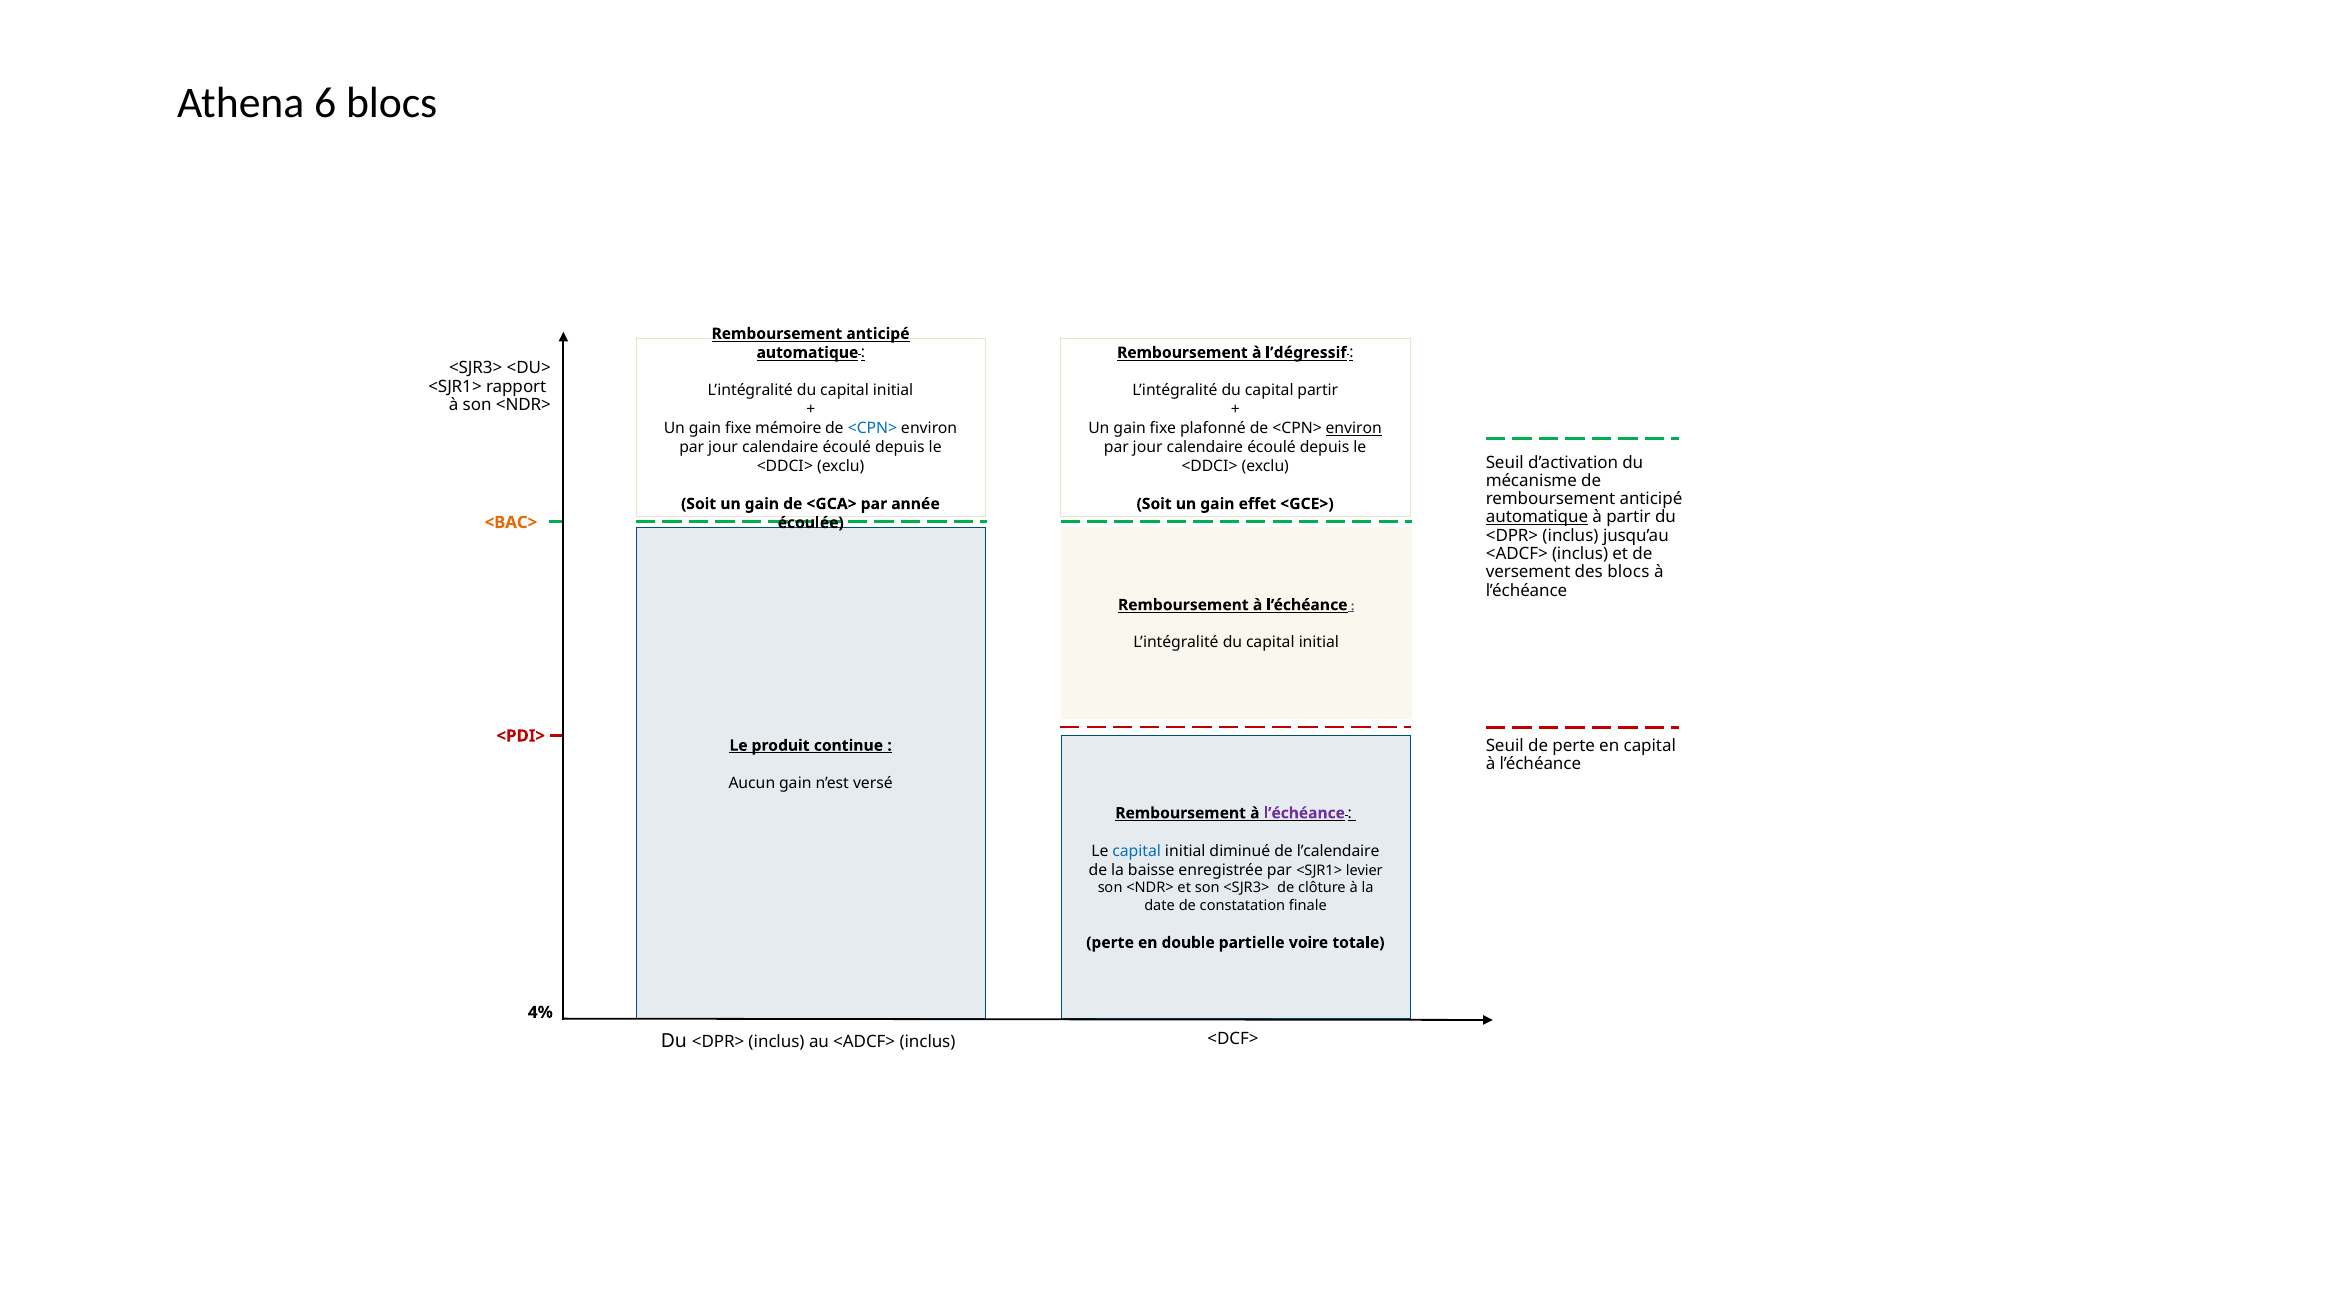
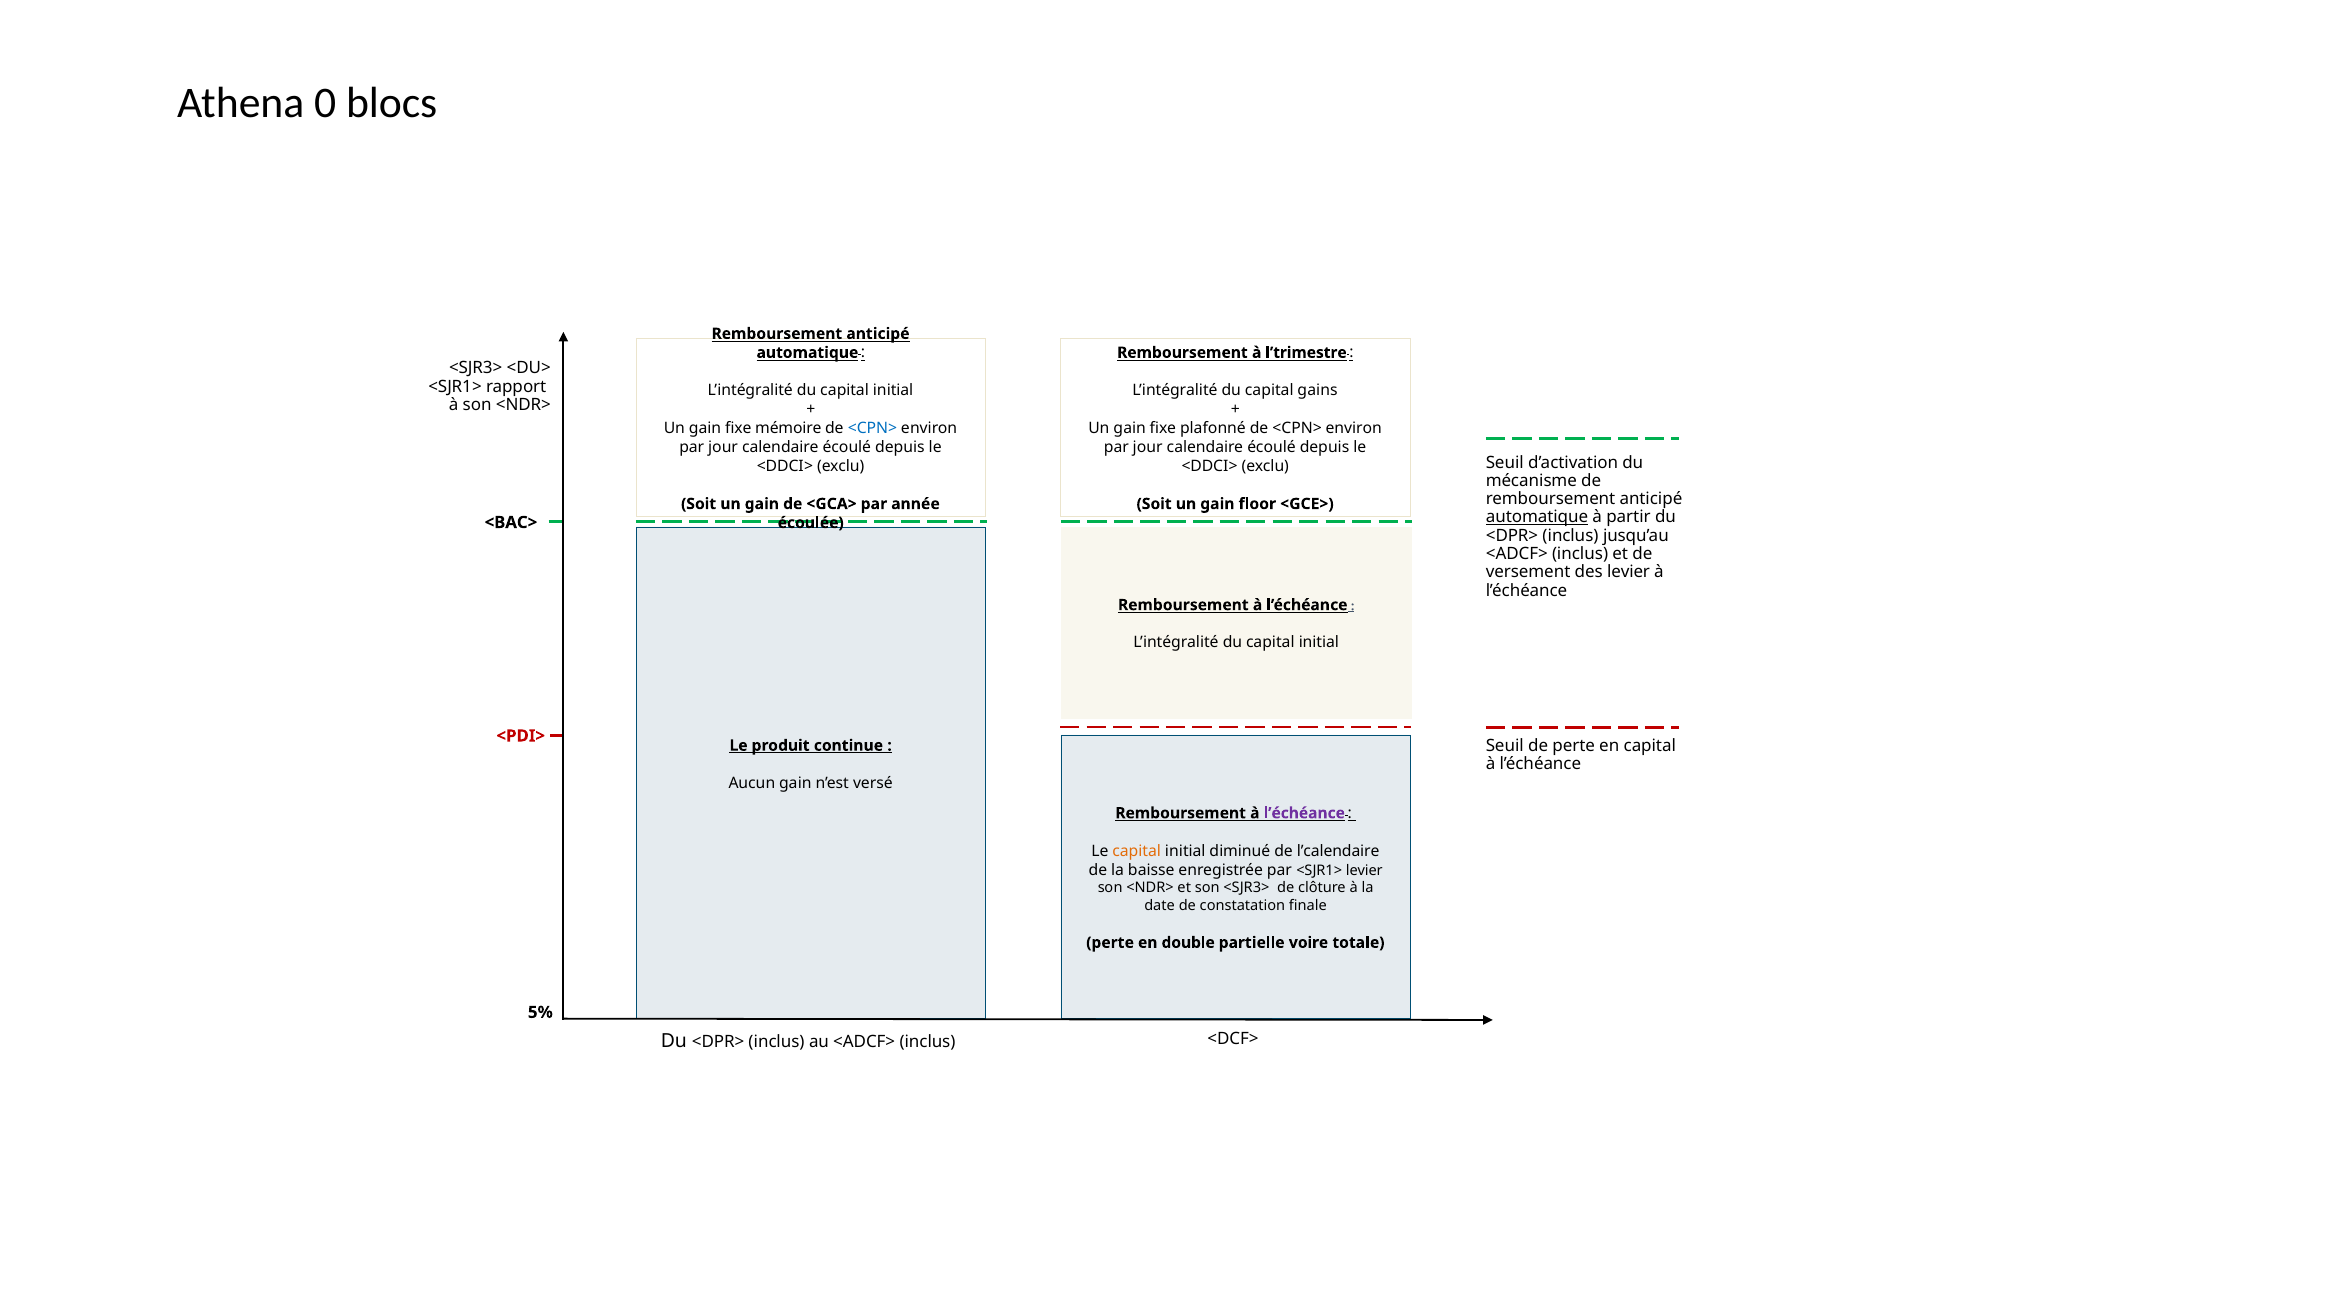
6: 6 -> 0 (325, 103)
l’dégressif: l’dégressif -> l’trimestre (1306, 353)
capital partir: partir -> gains (1318, 391)
environ underline: present -> none (1354, 428)
effet: effet -> floor (1257, 504)
<BAC> colour: orange -> black (511, 523)
des blocs: blocs -> levier (1629, 573)
capital colour: blue -> orange (1137, 851)
4%: 4% -> 5% (540, 1013)
